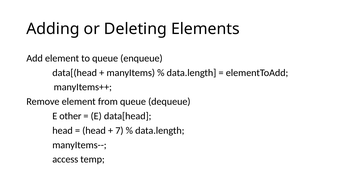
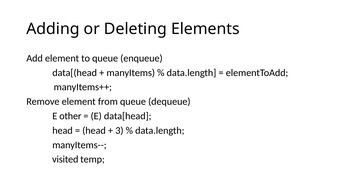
7: 7 -> 3 (119, 131)
access: access -> visited (65, 160)
